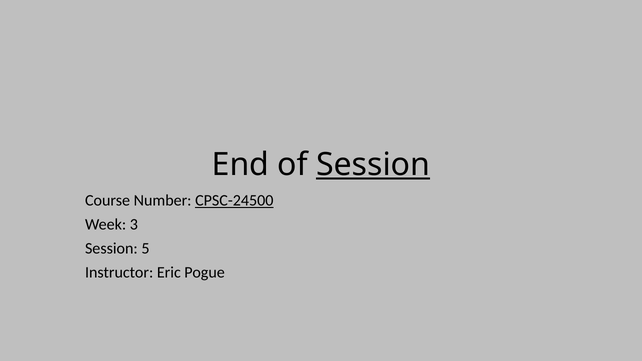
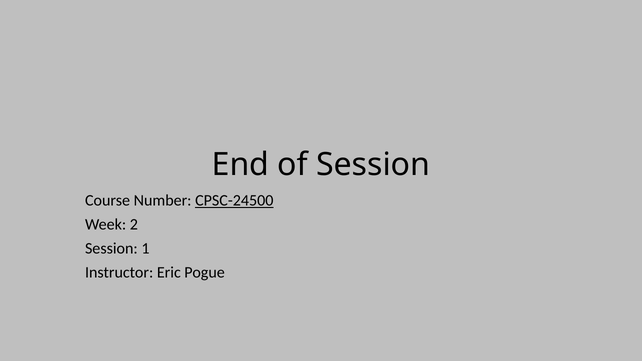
Session underline: present -> none (373, 165)
3: 3 -> 2 (134, 225)
5: 5 -> 1 (145, 249)
